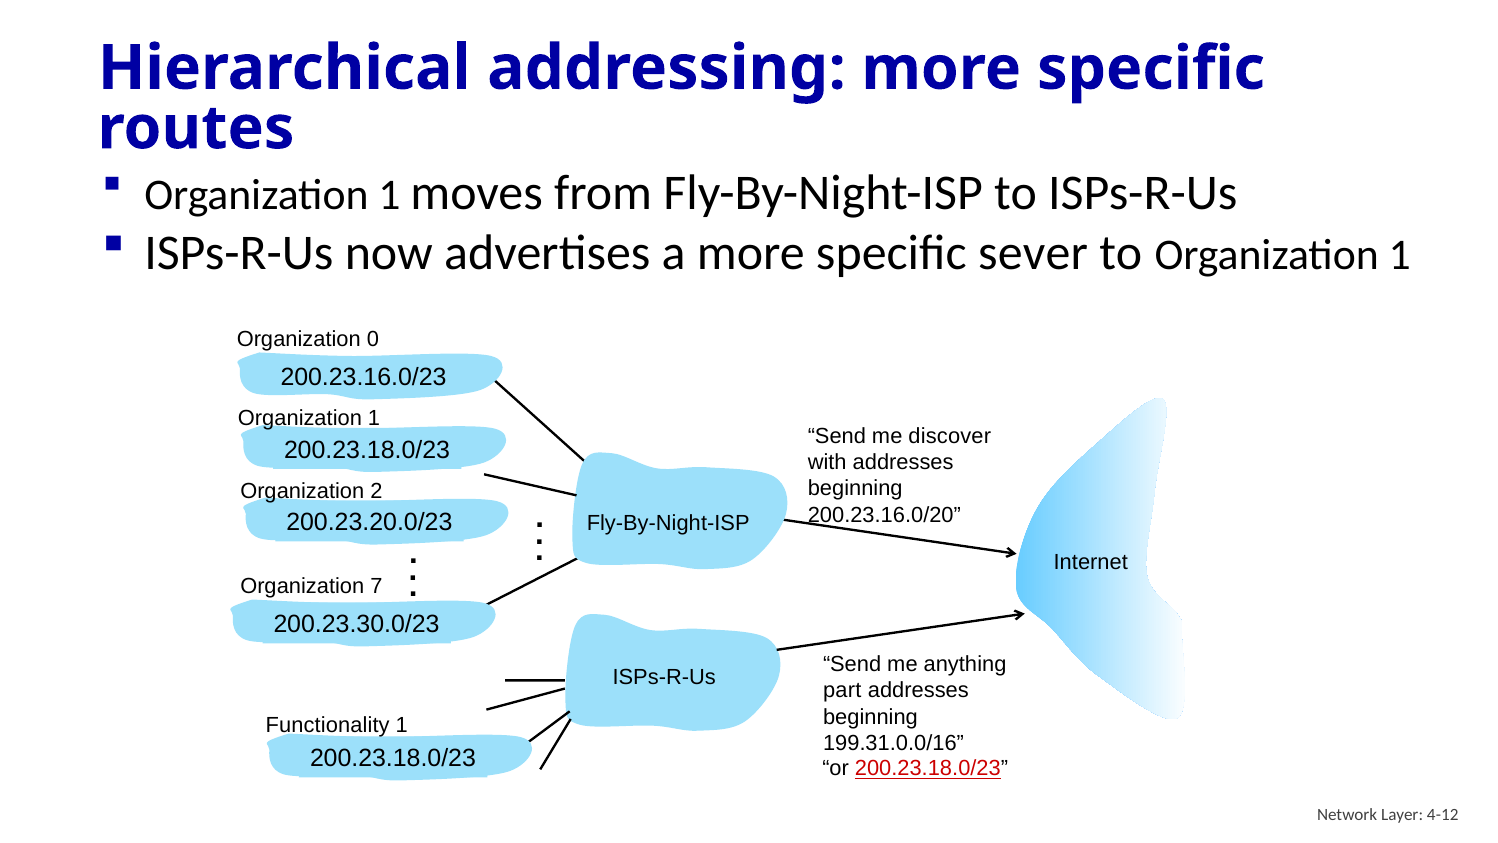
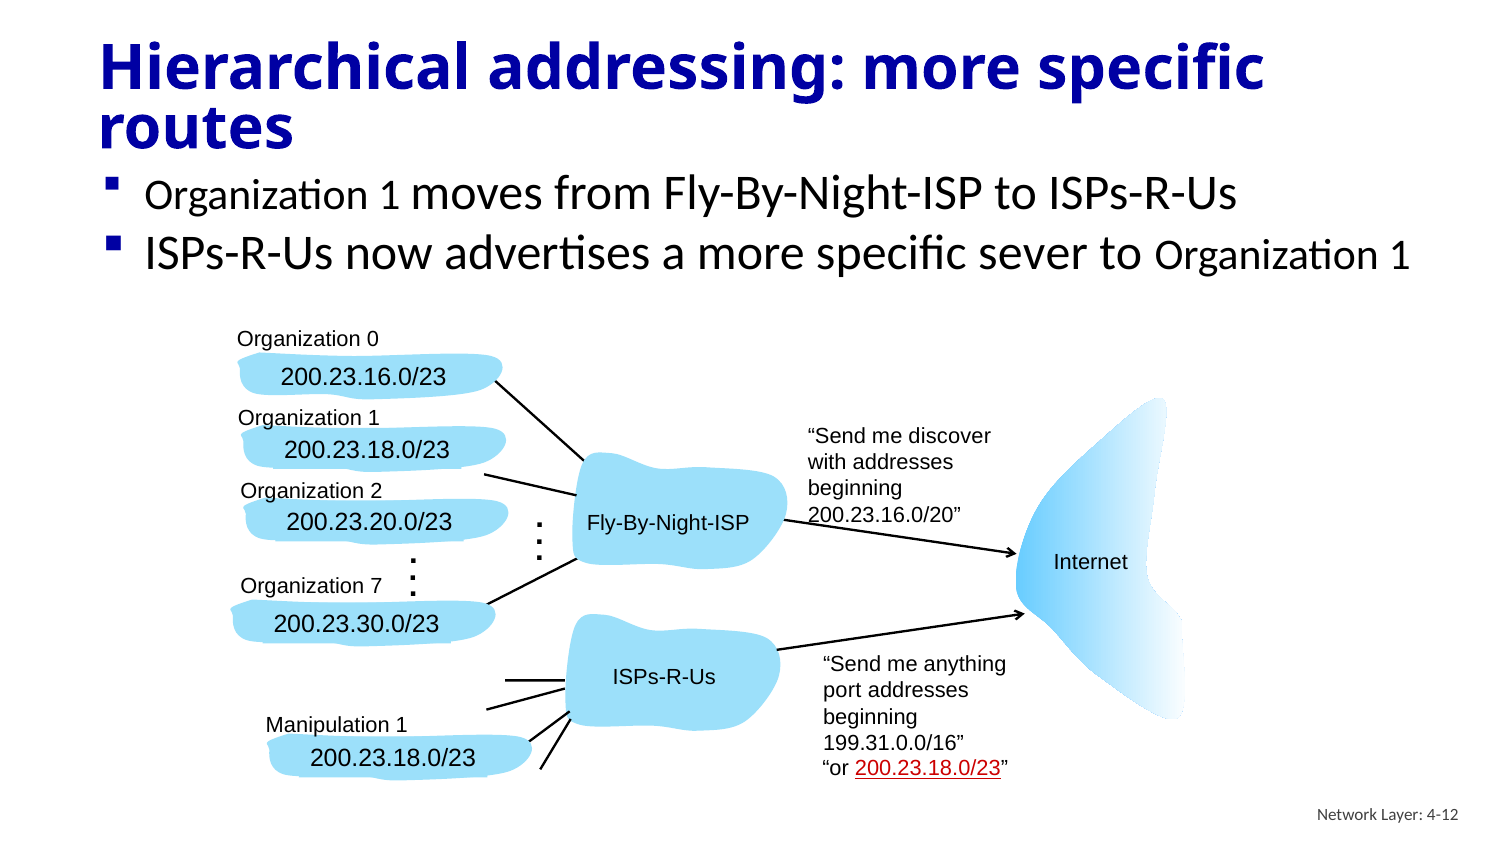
part: part -> port (842, 690)
Functionality: Functionality -> Manipulation (328, 725)
